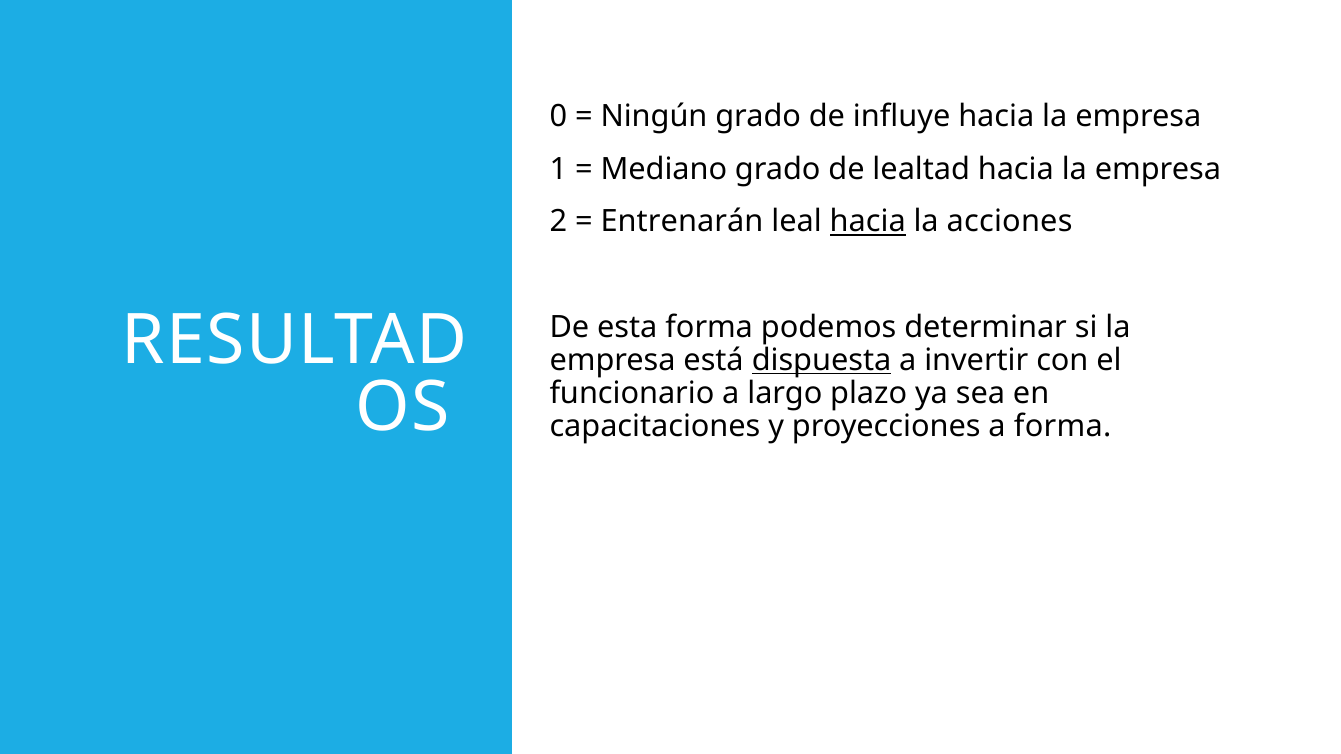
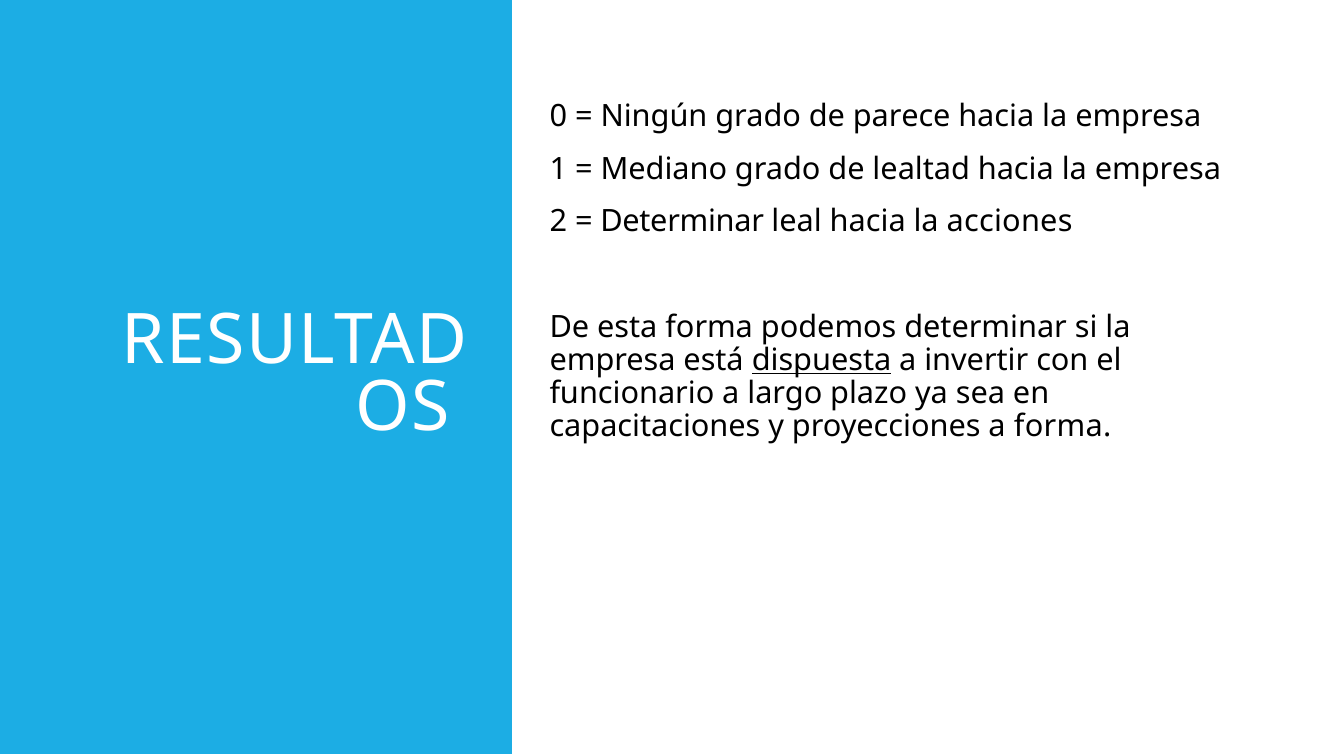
influye: influye -> parece (902, 116)
Entrenarán: Entrenarán -> Determinar (682, 222)
hacia underline: present -> none (868, 222)
